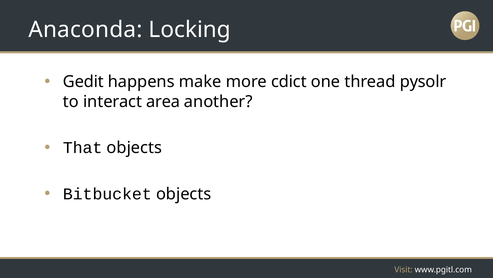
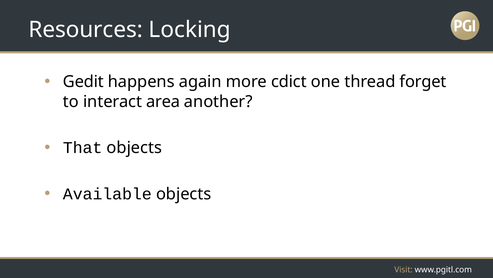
Anaconda: Anaconda -> Resources (86, 30)
make: make -> again (200, 82)
pysolr: pysolr -> forget (423, 82)
Bitbucket: Bitbucket -> Available (107, 193)
